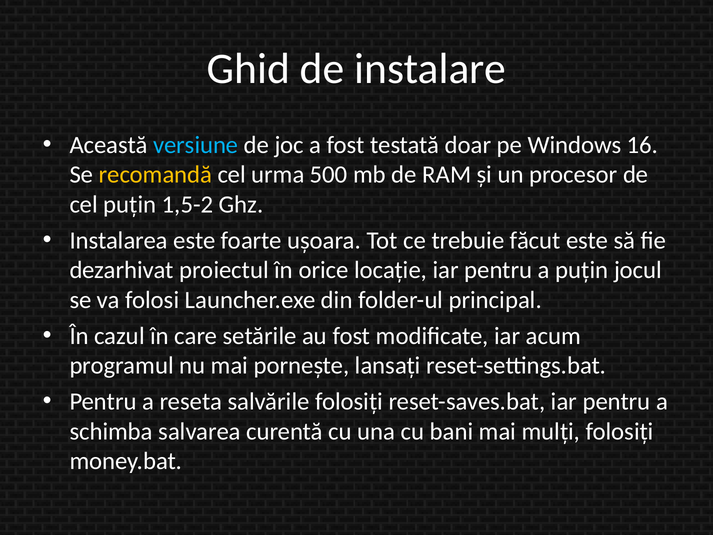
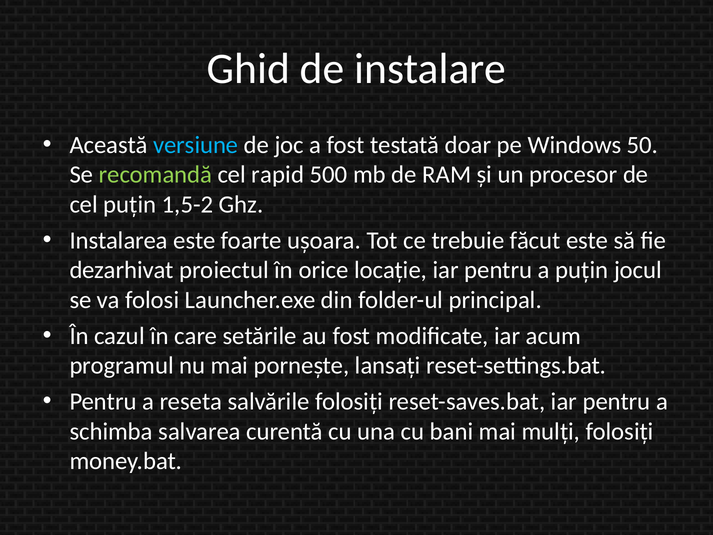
16: 16 -> 50 (643, 145)
recomandă colour: yellow -> light green (155, 175)
urma: urma -> rapid (278, 175)
